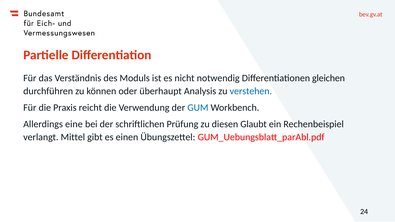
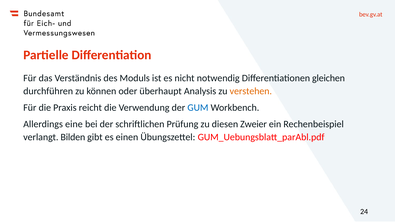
verstehen colour: blue -> orange (251, 91)
Glaubt: Glaubt -> Zweier (254, 124)
Mittel: Mittel -> Bilden (73, 137)
